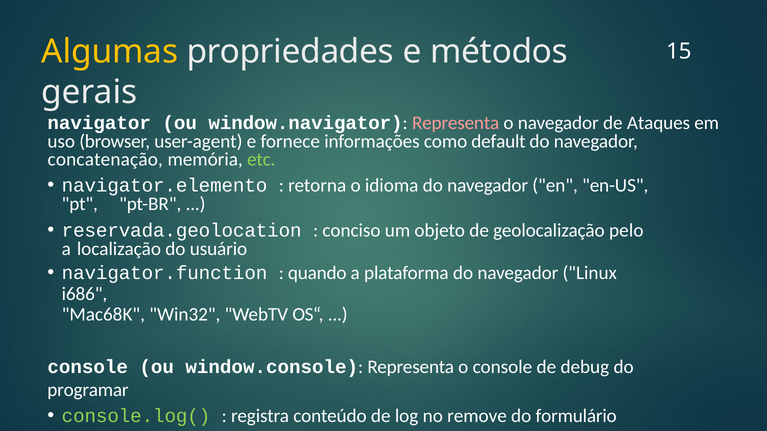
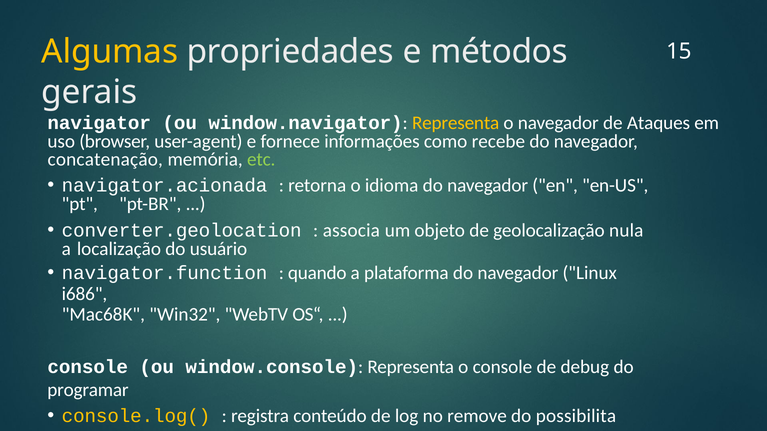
Representa colour: pink -> yellow (456, 123)
default: default -> recebe (498, 141)
navigator.elemento: navigator.elemento -> navigator.acionada (165, 186)
reservada.geolocation: reservada.geolocation -> converter.geolocation (182, 231)
conciso: conciso -> associa (351, 231)
pelo: pelo -> nula (626, 231)
console.log( colour: light green -> yellow (136, 417)
formulário: formulário -> possibilita (576, 417)
